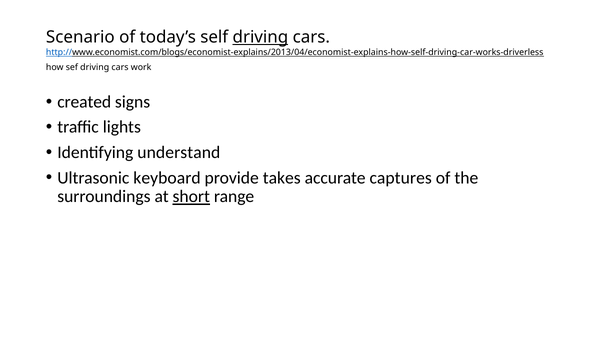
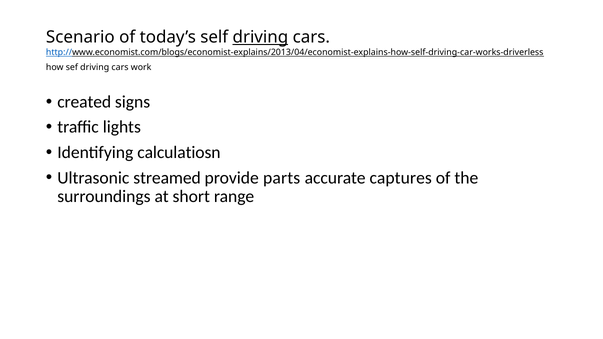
understand: understand -> calculatiosn (179, 153)
keyboard: keyboard -> streamed (167, 178)
takes: takes -> parts (282, 178)
short underline: present -> none (191, 197)
